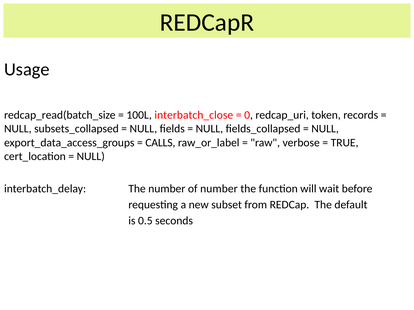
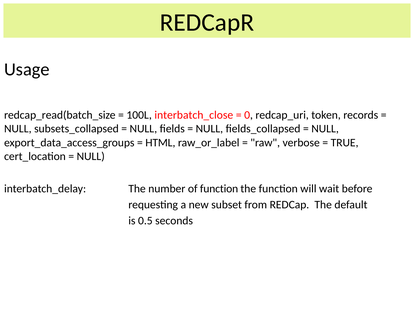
CALLS: CALLS -> HTML (160, 143)
of number: number -> function (219, 189)
